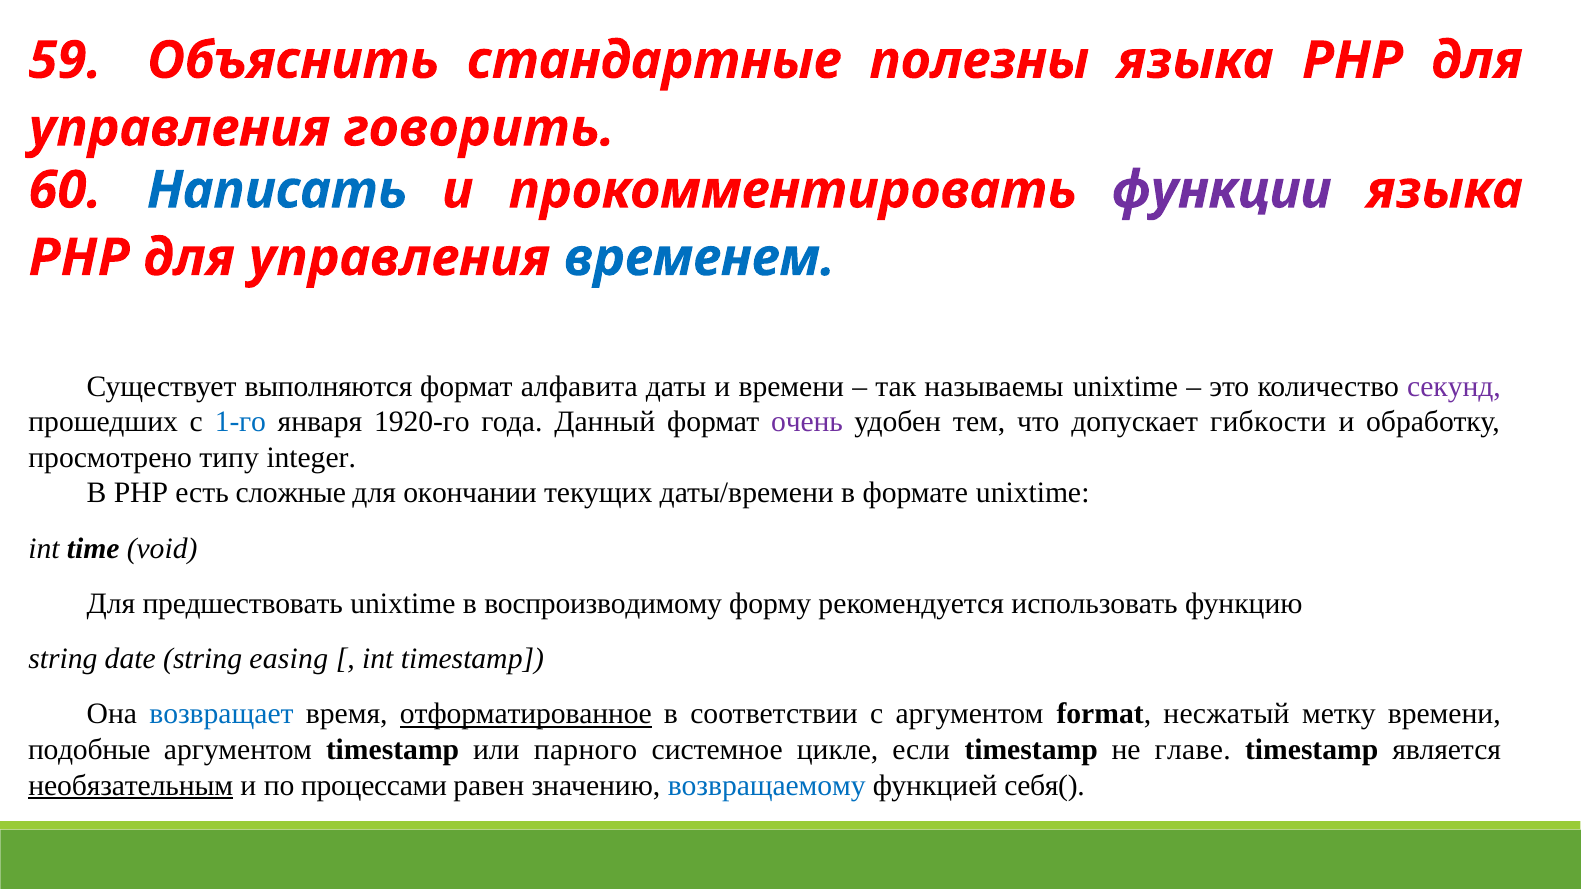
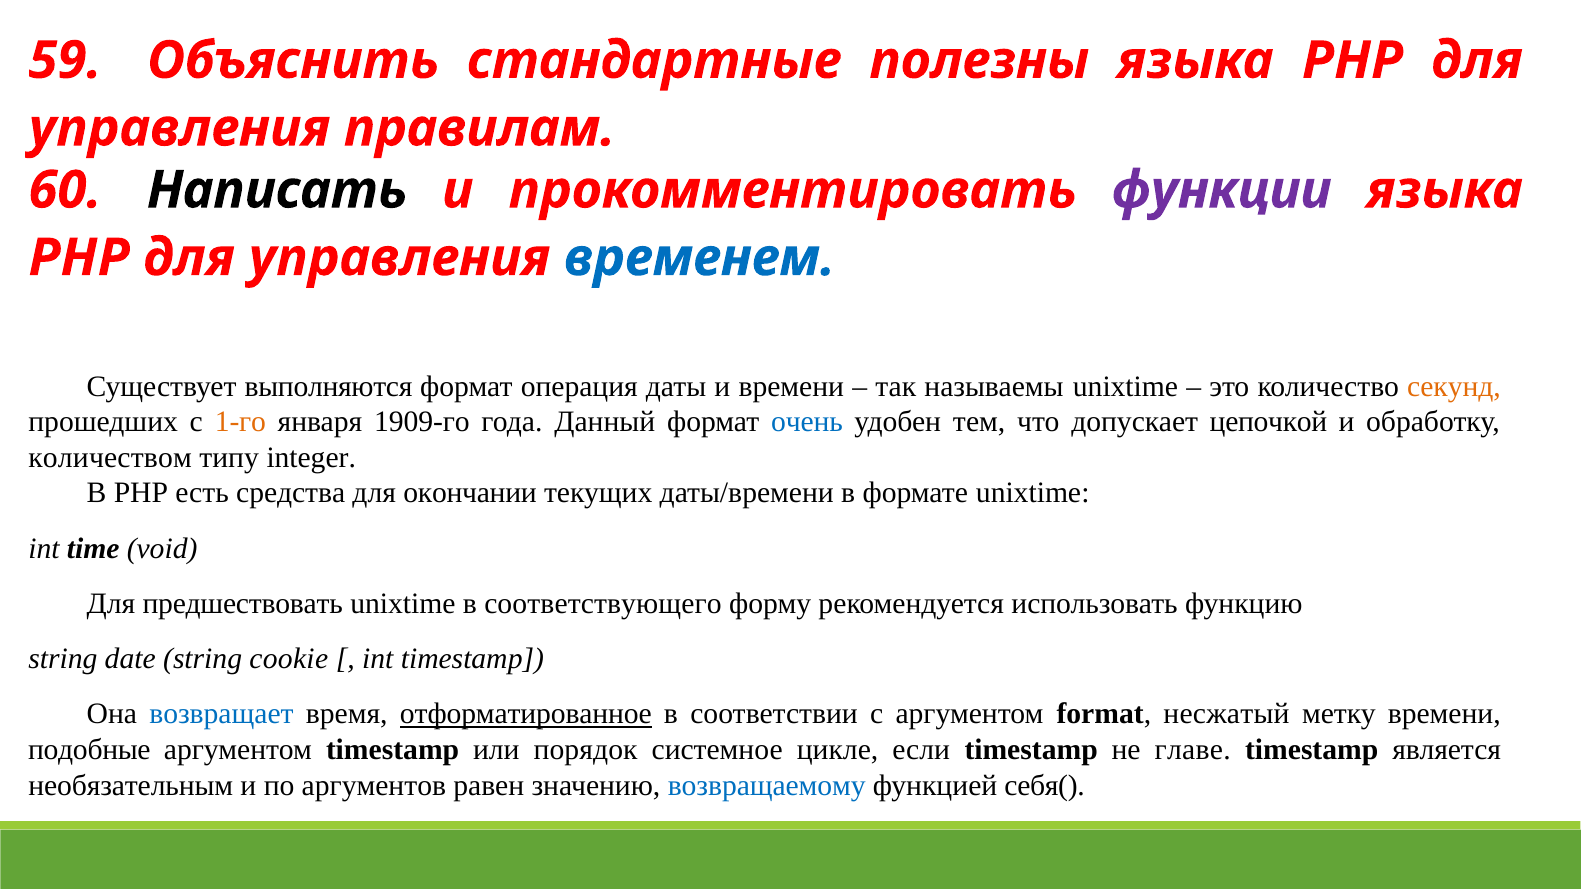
говорить: говорить -> правилам (480, 128)
Написать colour: blue -> black (277, 190)
алфавита: алфавита -> операция (579, 386)
секунд colour: purple -> orange (1454, 386)
1-го colour: blue -> orange (240, 422)
1920-го: 1920-го -> 1909-го (422, 422)
очень colour: purple -> blue (807, 422)
гибкости: гибкости -> цепочкой (1269, 422)
просмотрено: просмотрено -> количеством (110, 458)
сложные: сложные -> средства (291, 493)
воспроизводимому: воспроизводимому -> соответствующего (603, 604)
easing: easing -> cookie (289, 659)
парного: парного -> порядок (586, 750)
необязательным underline: present -> none (131, 786)
процессами: процессами -> аргументов (374, 786)
